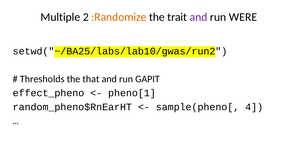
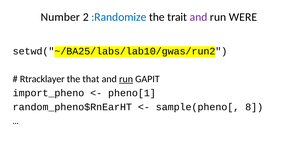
Multiple: Multiple -> Number (60, 17)
:Randomize colour: orange -> blue (119, 17)
Thresholds: Thresholds -> Rtracklayer (42, 79)
run underline: none -> present (126, 79)
effect_pheno: effect_pheno -> import_pheno (48, 93)
4: 4 -> 8 (254, 107)
